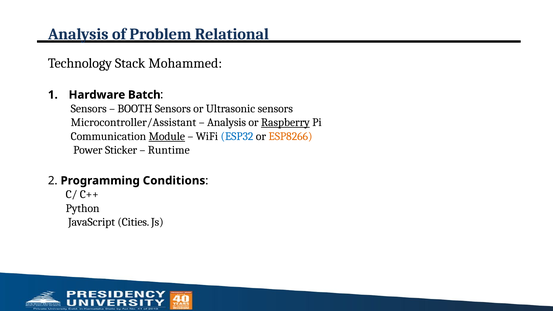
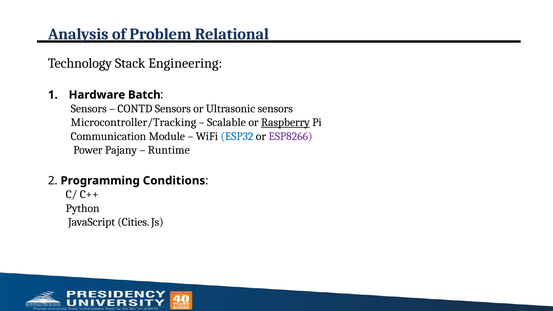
Mohammed: Mohammed -> Engineering (185, 63)
BOOTH: BOOTH -> CONTD (135, 109)
Microcontroller/Assistant: Microcontroller/Assistant -> Microcontroller/Tracking (133, 123)
Analysis: Analysis -> Scalable (226, 123)
Module underline: present -> none (167, 136)
ESP8266 colour: orange -> purple (291, 136)
Sticker: Sticker -> Pajany (121, 150)
